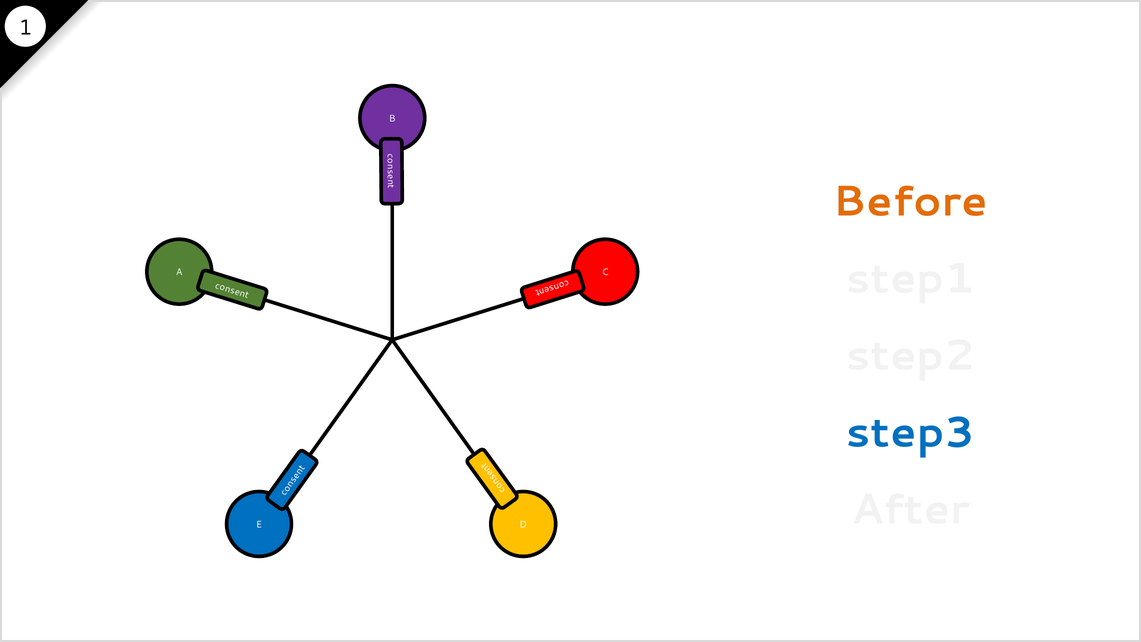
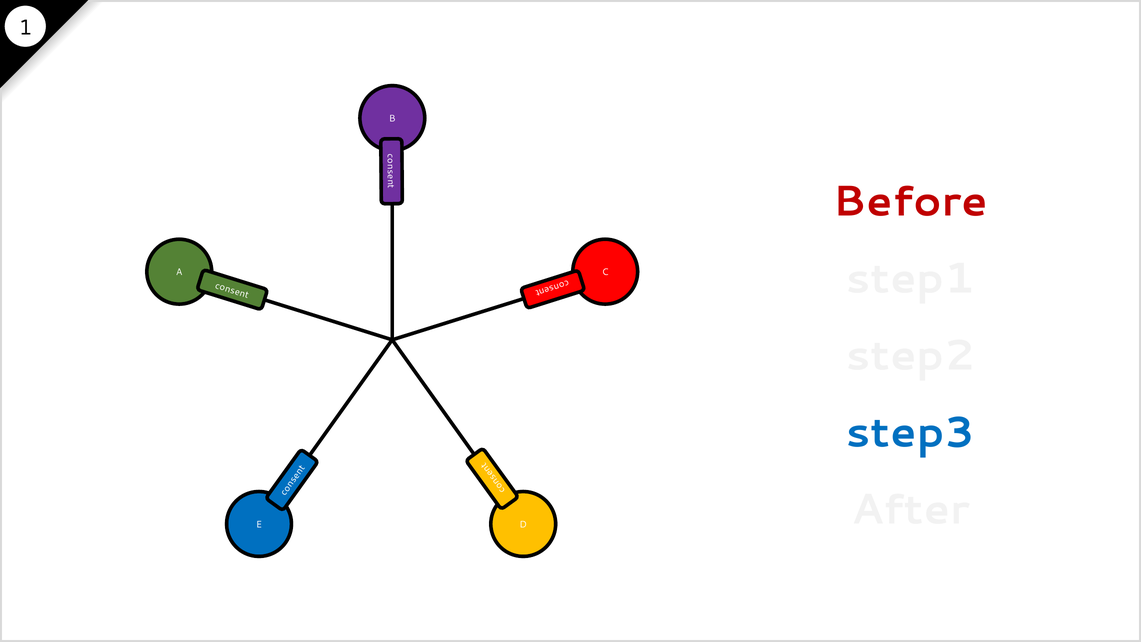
Before colour: orange -> red (910, 202)
